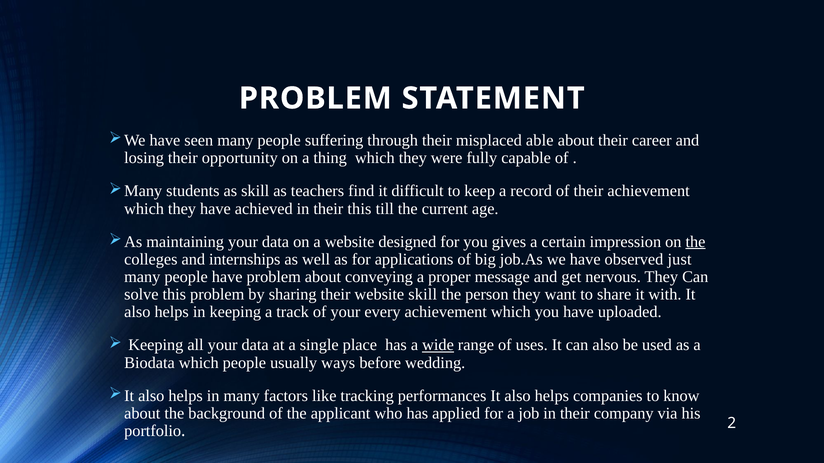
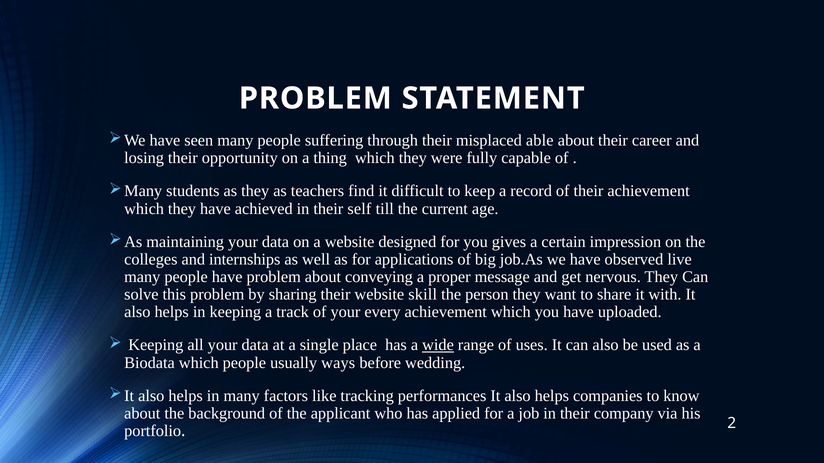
as skill: skill -> they (255, 191)
their this: this -> self (359, 209)
the underline: present -> none (695, 242)
just: just -> live (680, 260)
